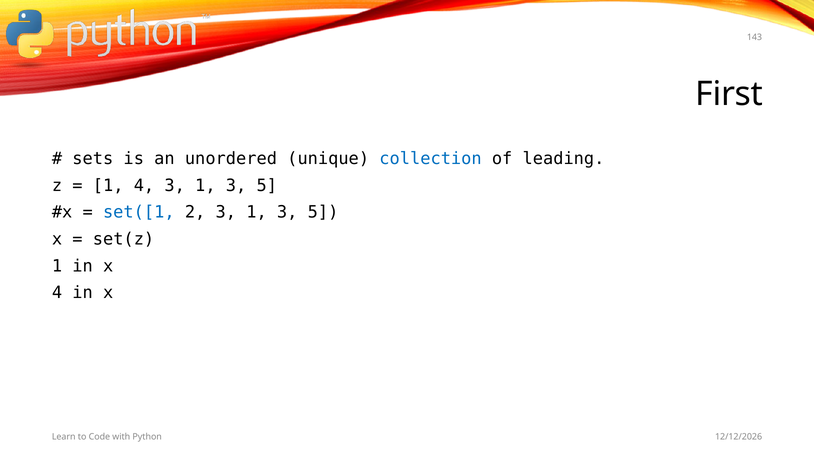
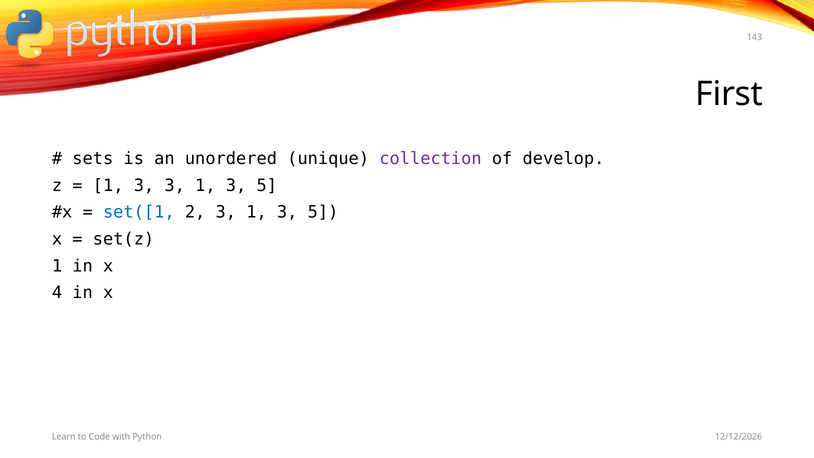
collection colour: blue -> purple (431, 159)
leading: leading -> develop (564, 159)
4: 4 -> 3 (144, 185)
